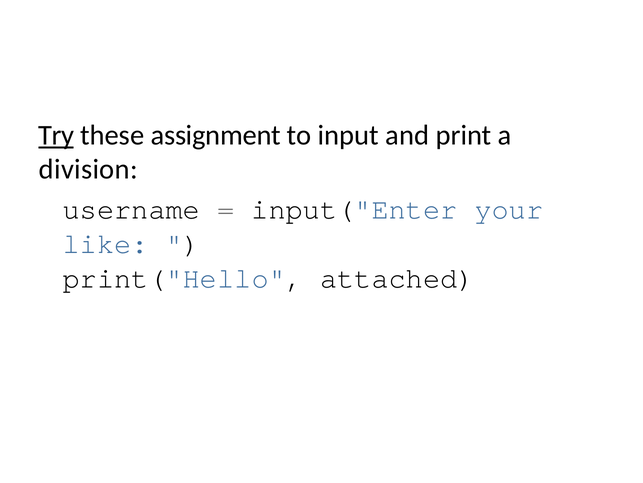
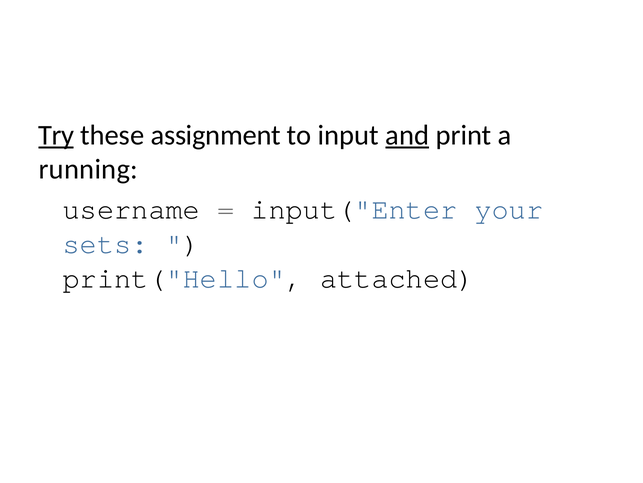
and underline: none -> present (407, 135)
division: division -> running (88, 169)
like: like -> sets (106, 244)
